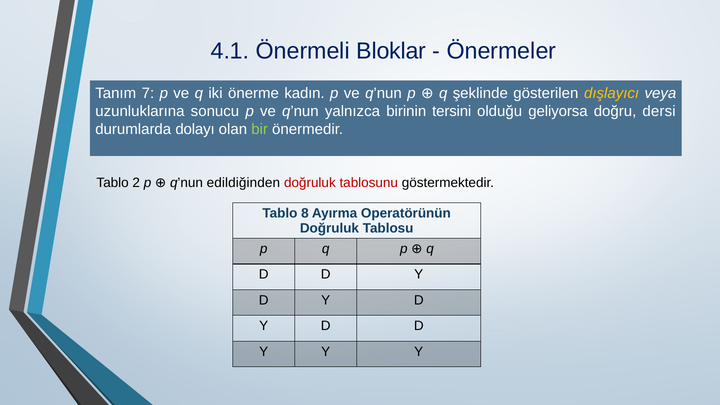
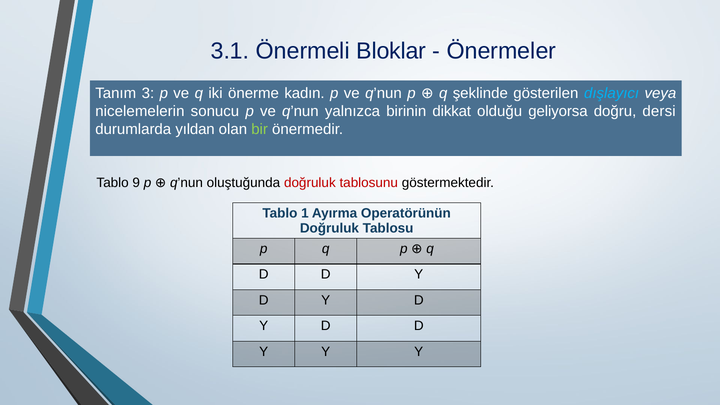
4.1: 4.1 -> 3.1 (230, 51)
7: 7 -> 3 (148, 93)
dışlayıcı colour: yellow -> light blue (612, 93)
uzunluklarına: uzunluklarına -> nicelemelerin (140, 111)
tersini: tersini -> dikkat (452, 111)
dolayı: dolayı -> yıldan (195, 129)
2: 2 -> 9 (136, 183)
edildiğinden: edildiğinden -> oluştuğunda (243, 183)
8: 8 -> 1 (305, 213)
